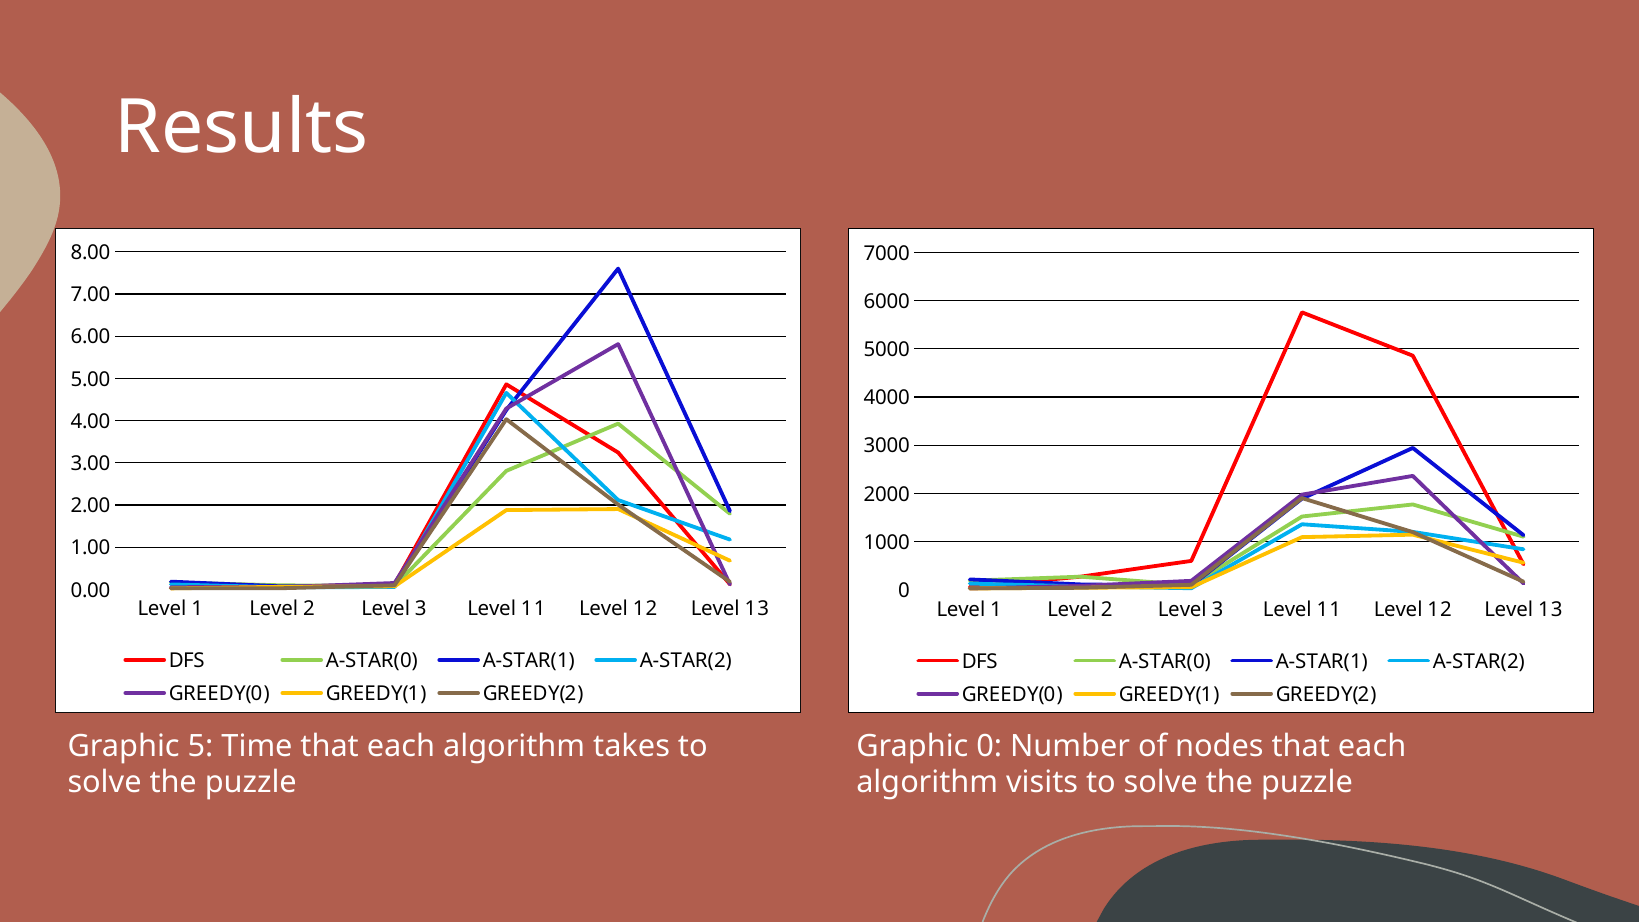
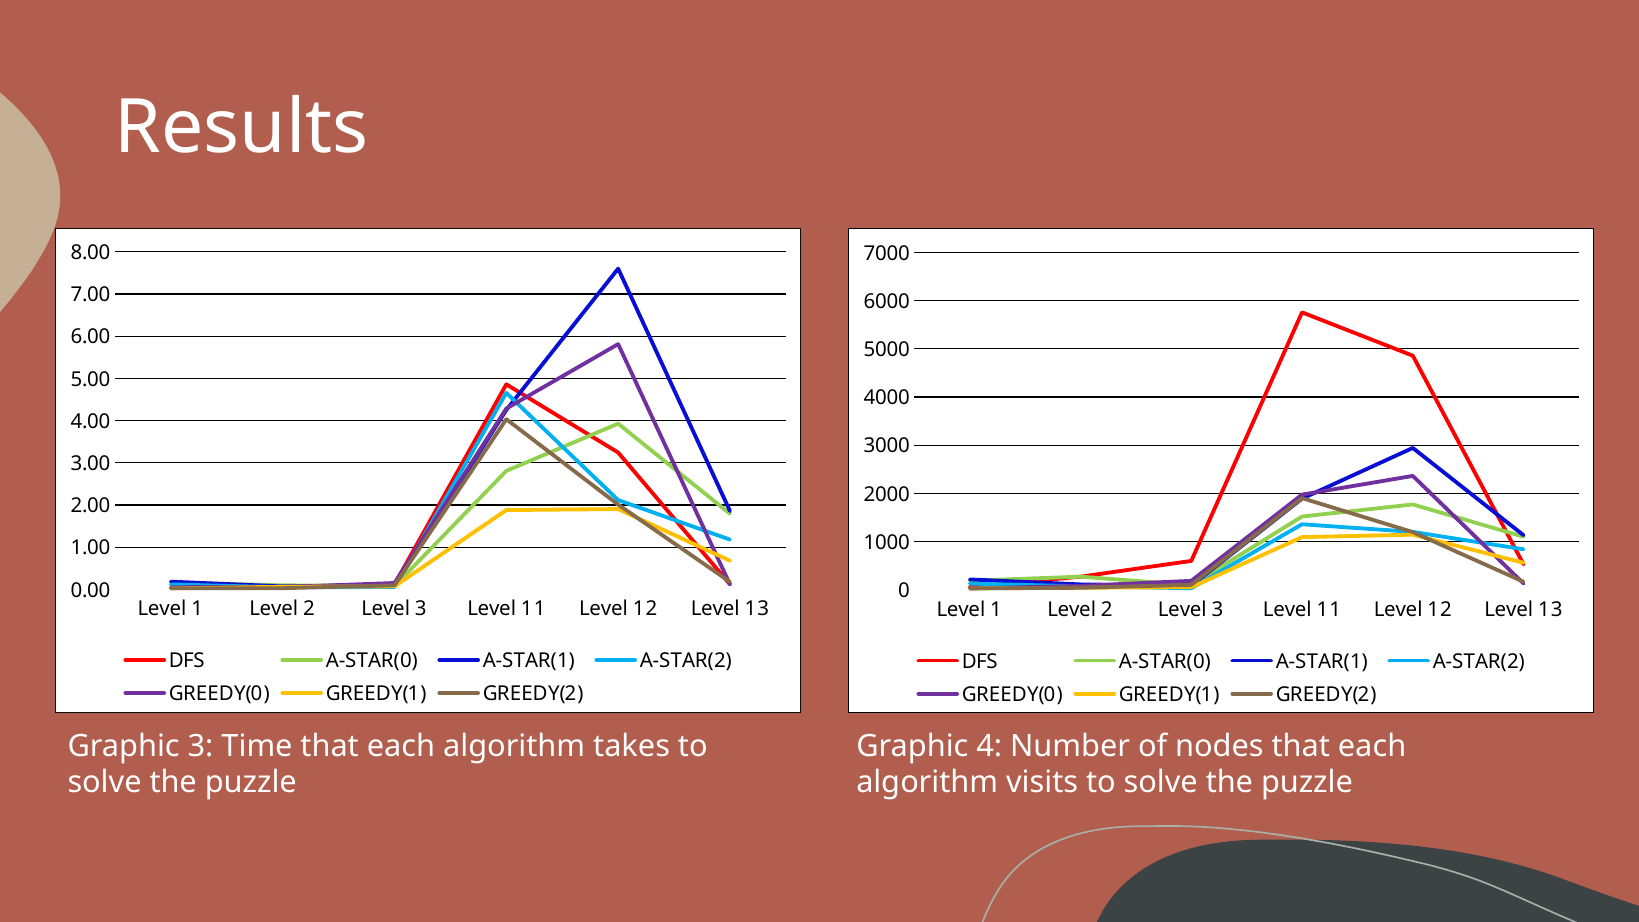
Graphic 5: 5 -> 3 (201, 746)
Graphic 0: 0 -> 4 (989, 746)
